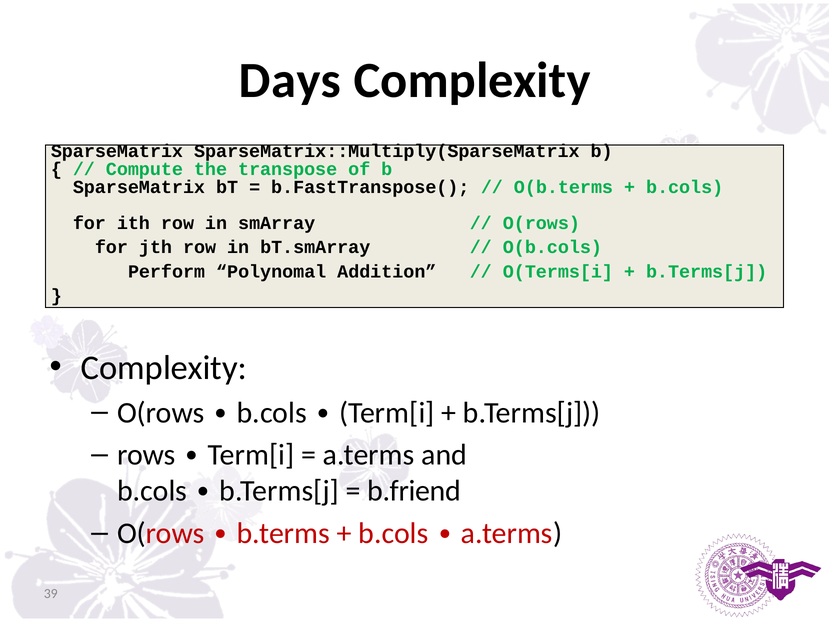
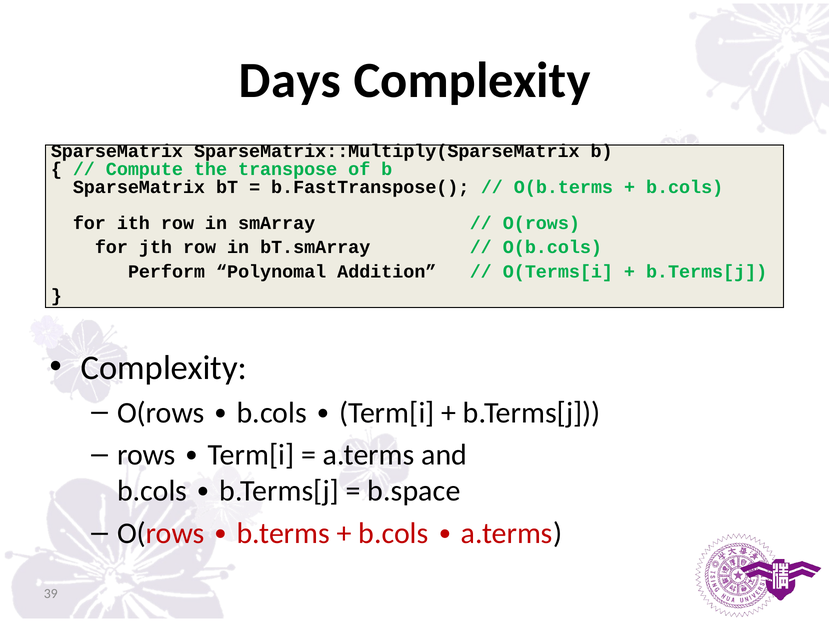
b.friend: b.friend -> b.space (414, 491)
